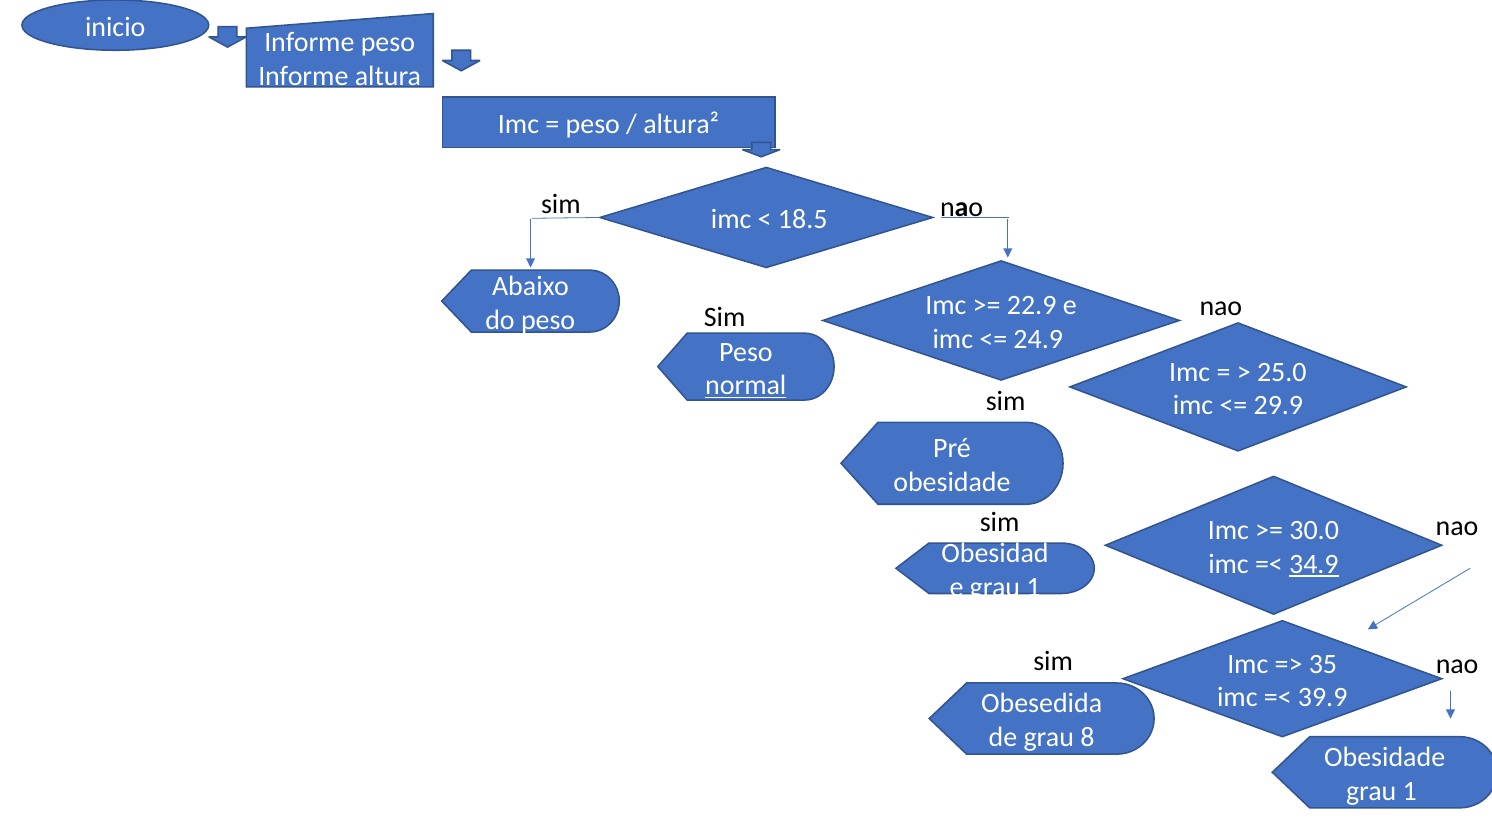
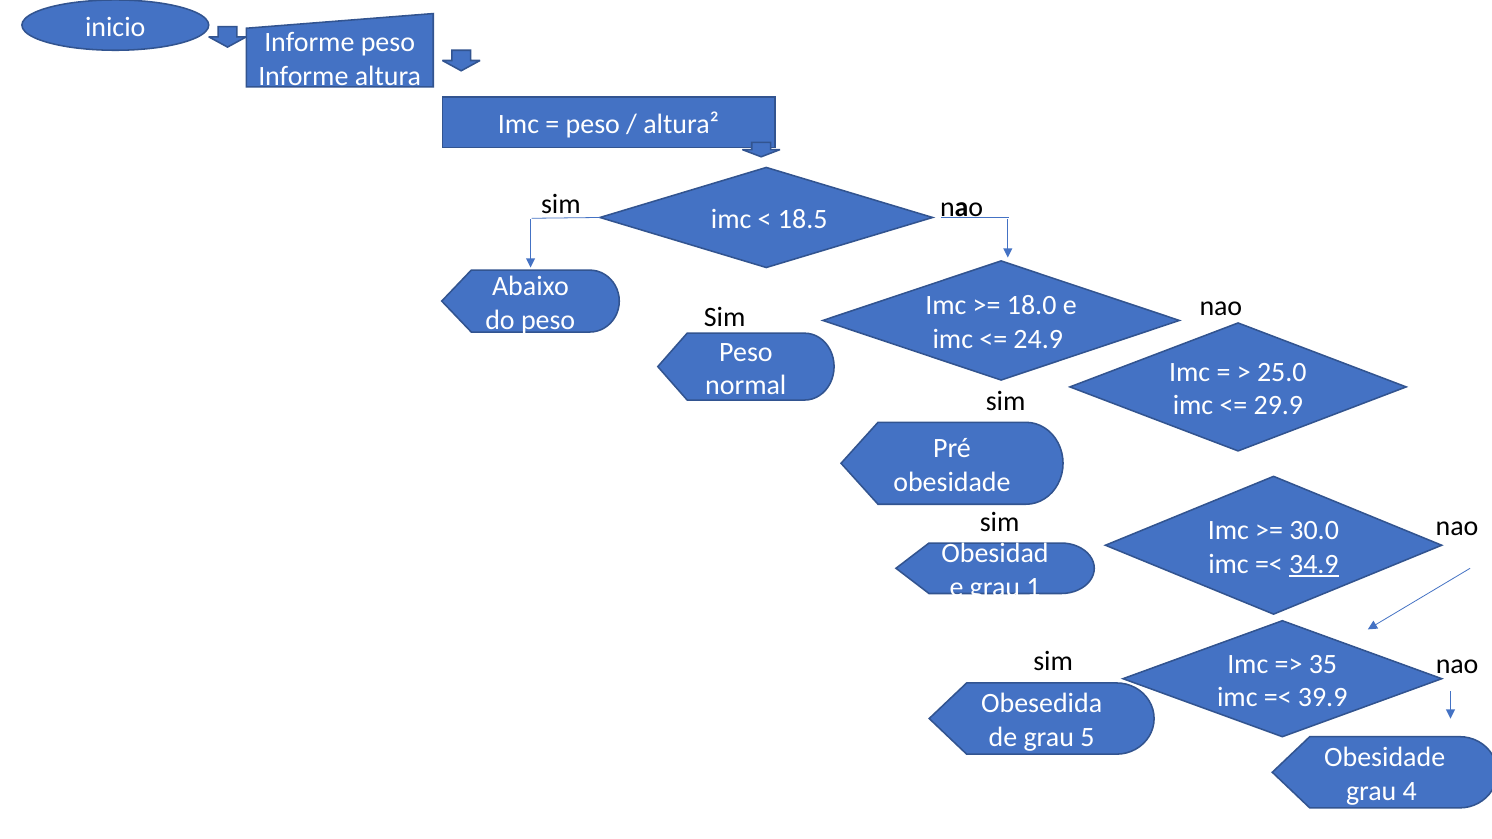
22.9: 22.9 -> 18.0 (1032, 306)
normal underline: present -> none (746, 385)
8: 8 -> 5 (1087, 737)
1: 1 -> 4 (1410, 791)
